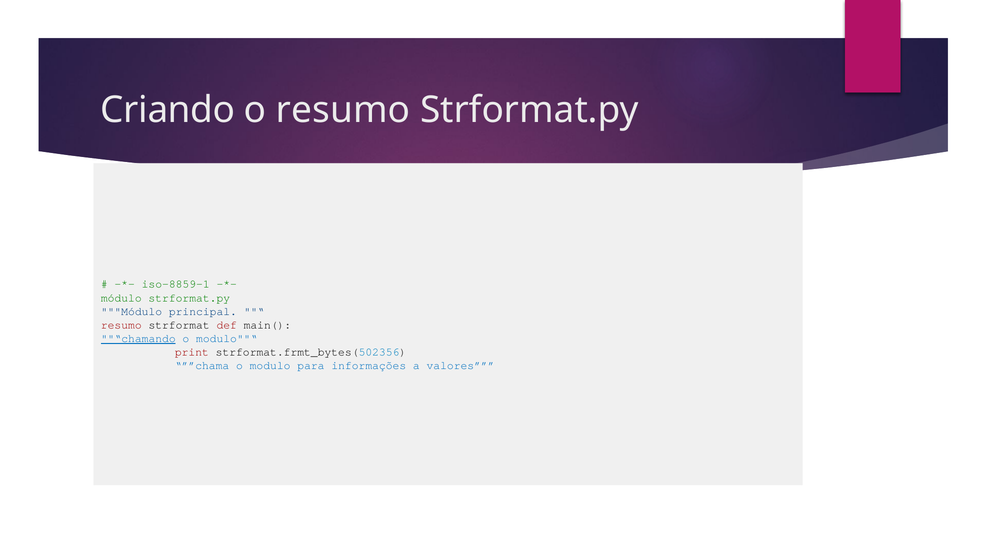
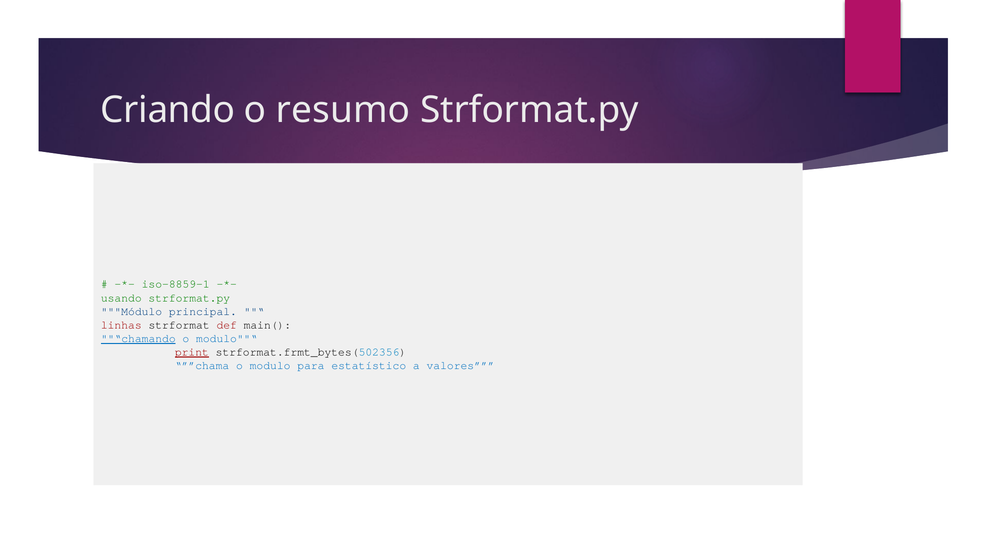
módulo: módulo -> usando (121, 298)
resumo: resumo -> linhas (121, 325)
print underline: none -> present (192, 352)
informações: informações -> estatístico (369, 366)
